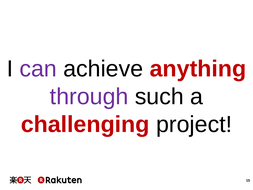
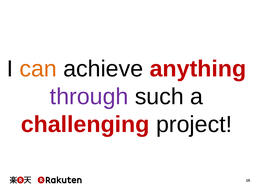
can colour: purple -> orange (38, 69)
